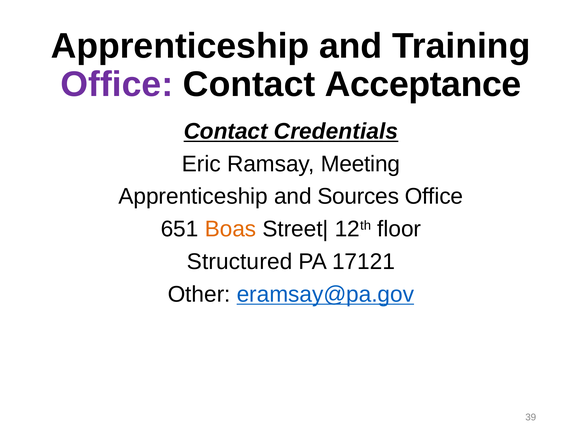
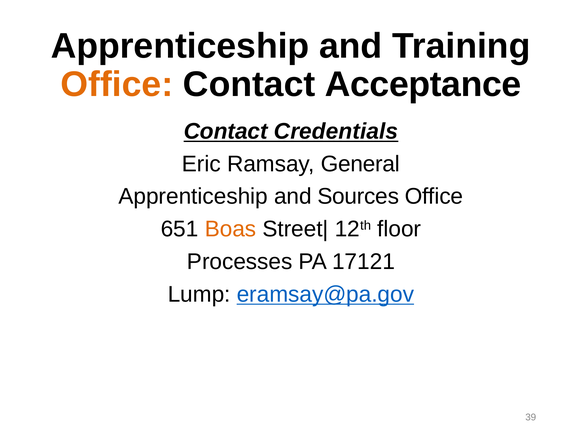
Office colour: purple -> orange (117, 84)
Meeting: Meeting -> General (360, 164)
Structured: Structured -> Processes (240, 261)
Other: Other -> Lump (199, 294)
